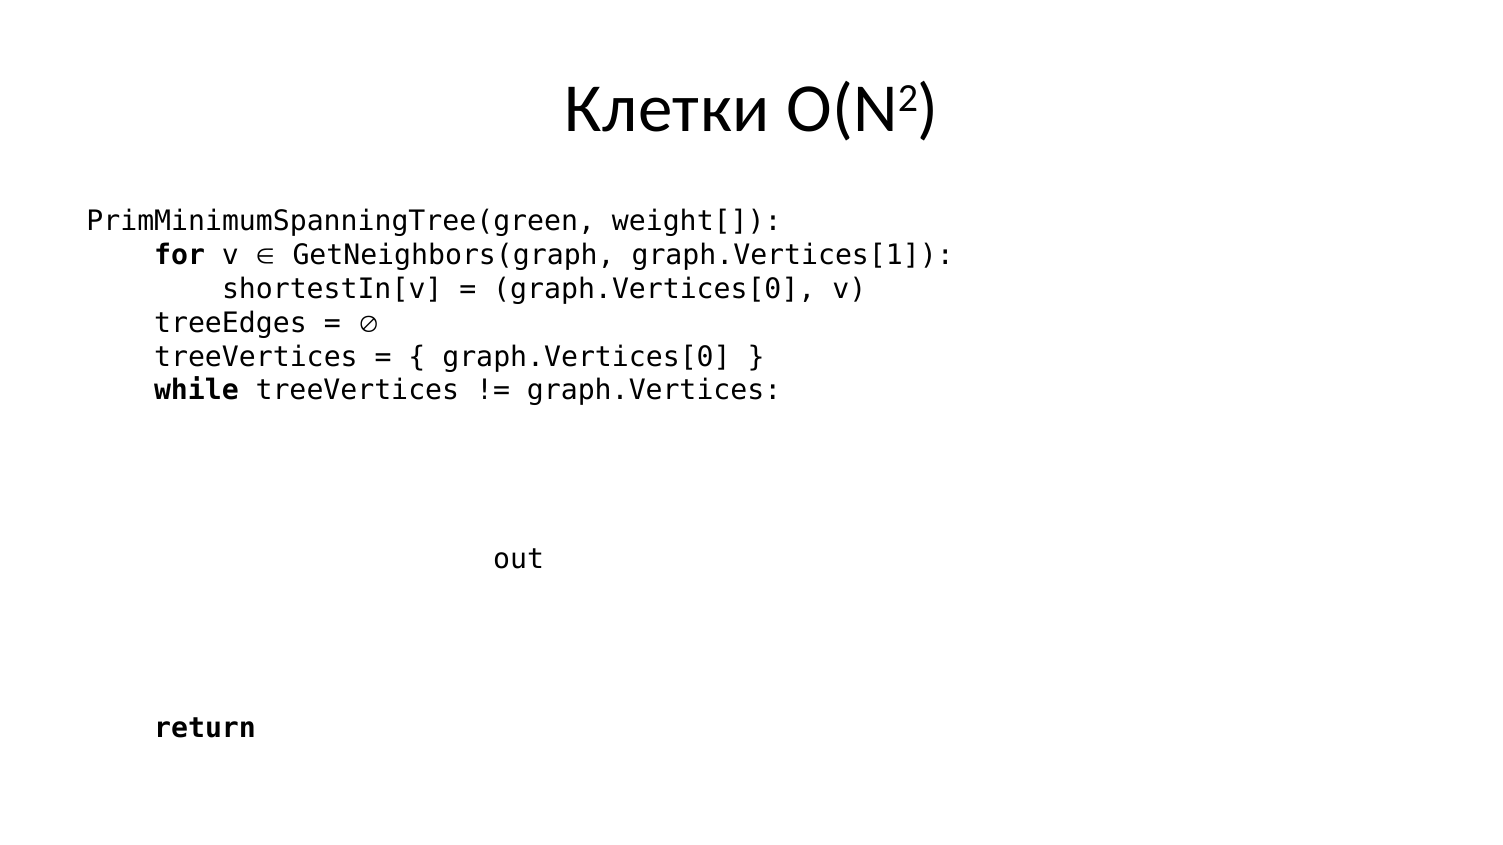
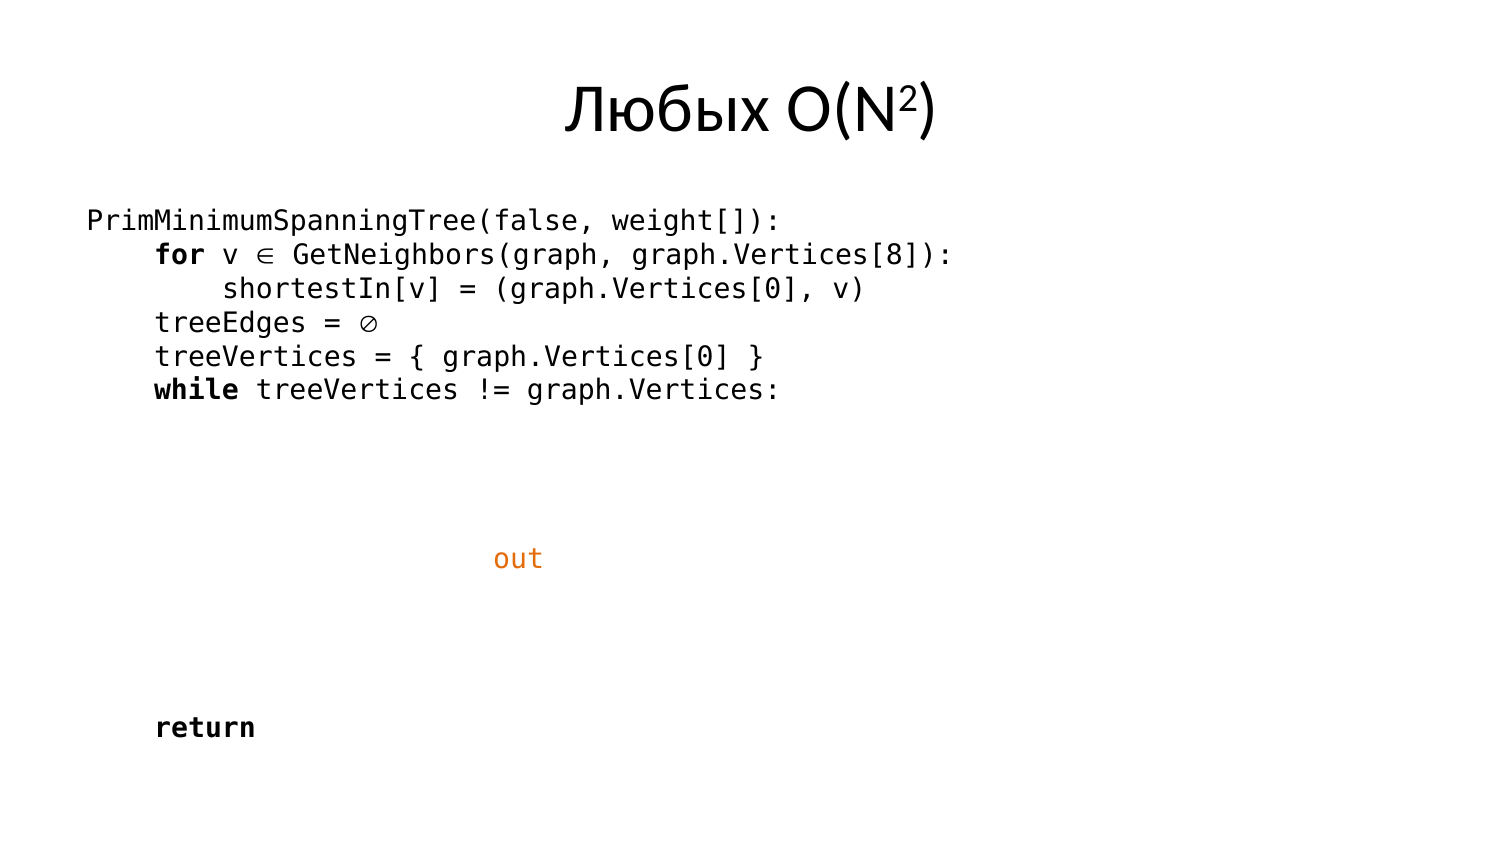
Клетки: Клетки -> Любых (667, 109)
PrimMinimumSpanningTree(green: PrimMinimumSpanningTree(green -> PrimMinimumSpanningTree(false (341, 222)
graph.Vertices[1: graph.Vertices[1 -> graph.Vertices[8 (793, 256)
out colour: black -> orange (519, 560)
